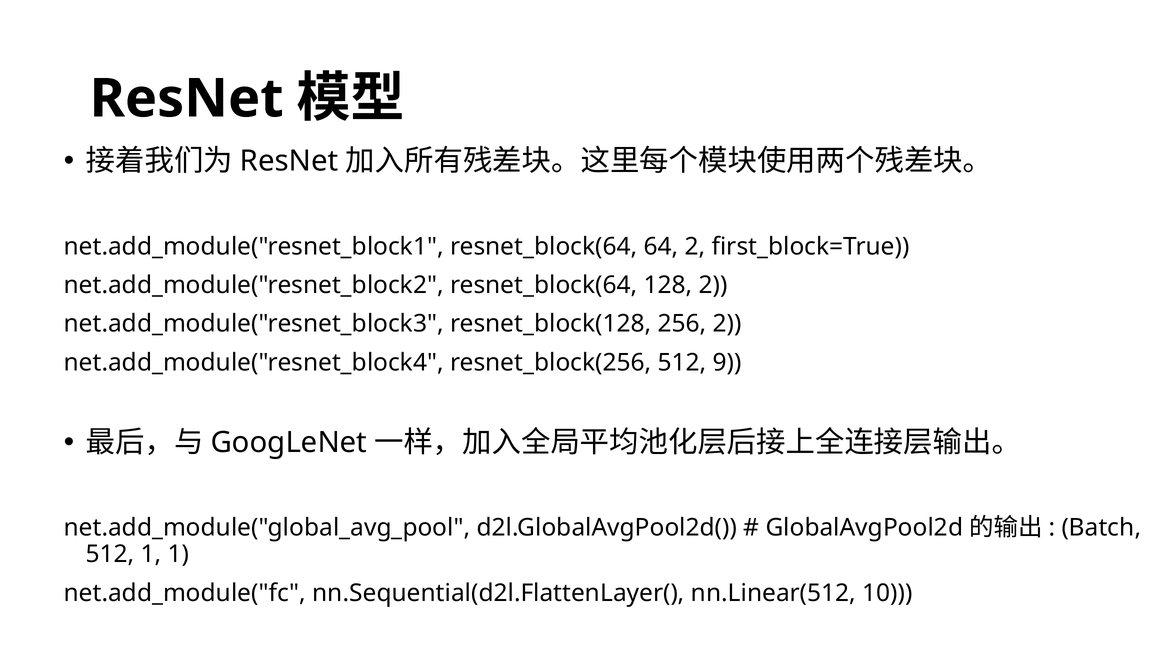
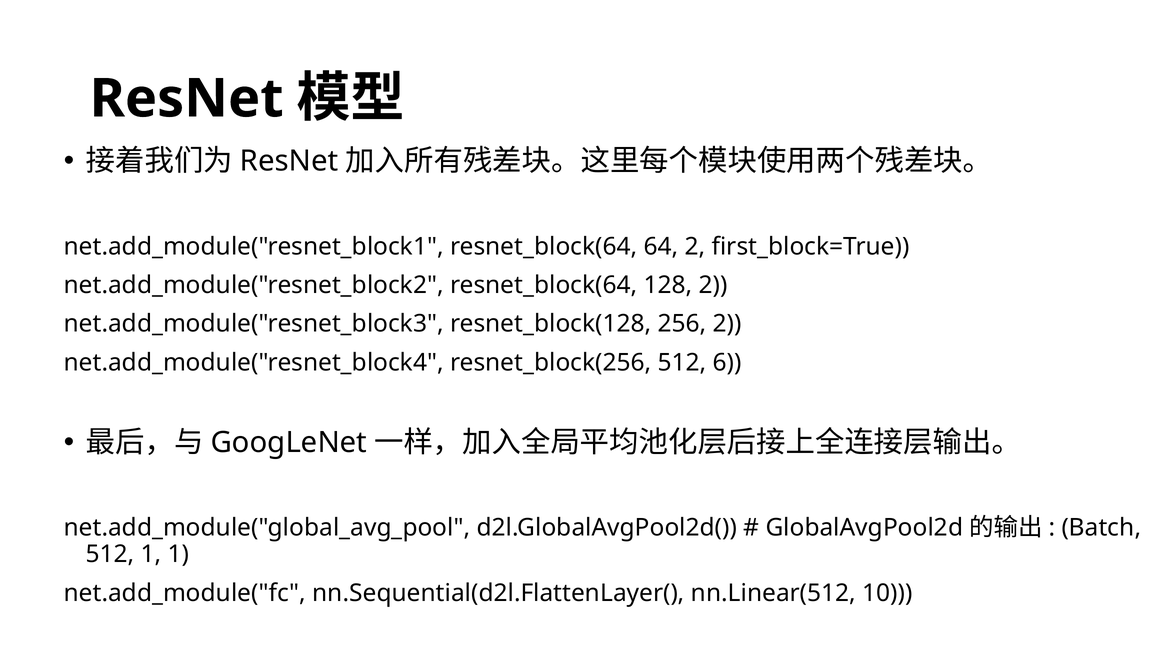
9: 9 -> 6 (727, 363)
